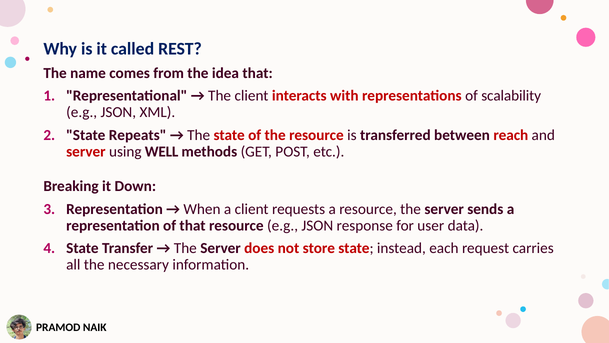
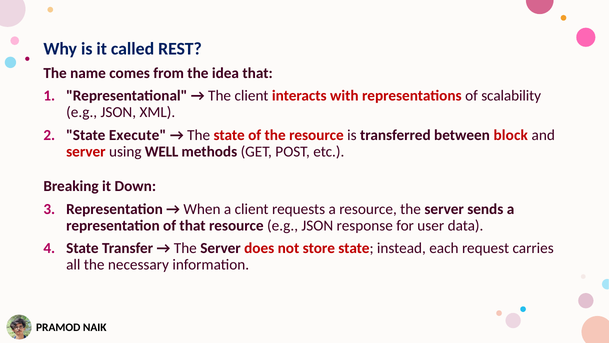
Repeats: Repeats -> Execute (138, 135)
reach: reach -> block (511, 135)
